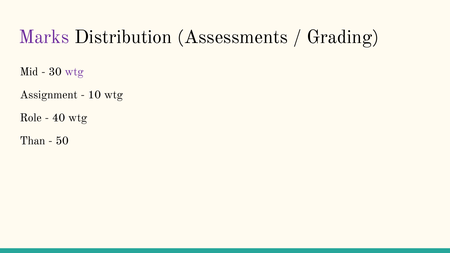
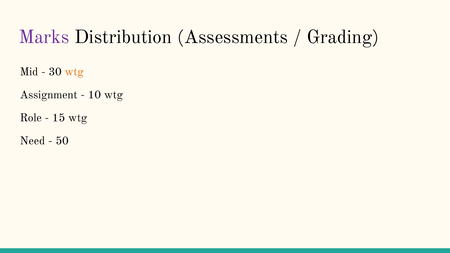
wtg colour: purple -> orange (74, 72)
40: 40 -> 15 (59, 118)
Than: Than -> Need (32, 141)
